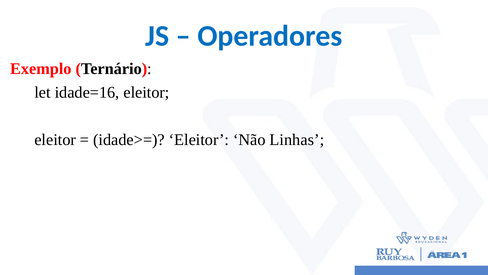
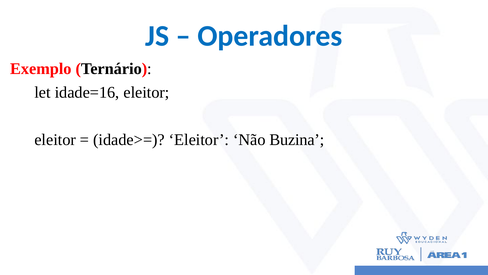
Linhas: Linhas -> Buzina (297, 139)
